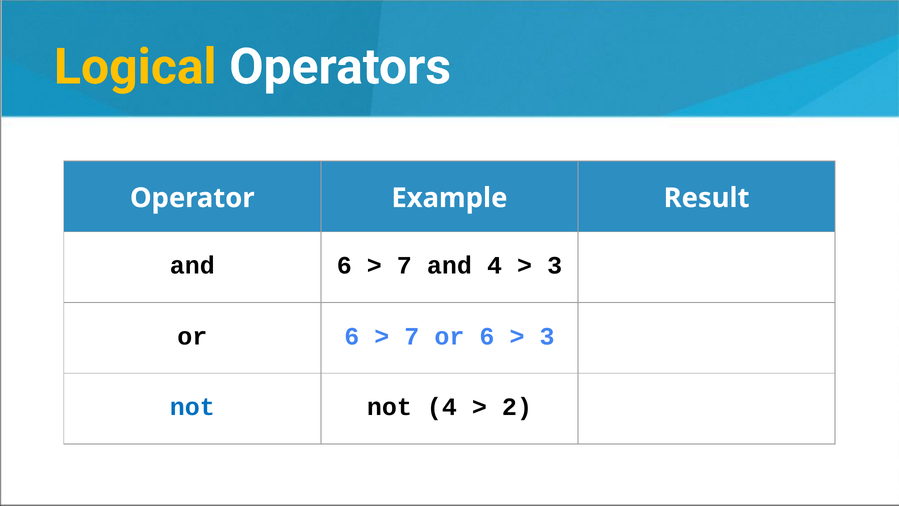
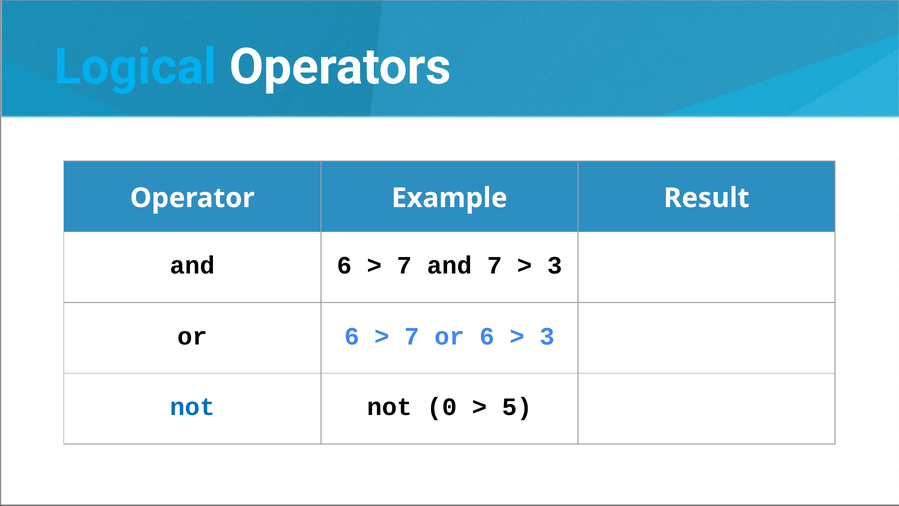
Logical colour: yellow -> light blue (135, 67)
and 4: 4 -> 7 (495, 265)
not 4: 4 -> 0 (442, 407)
2: 2 -> 5 (517, 407)
